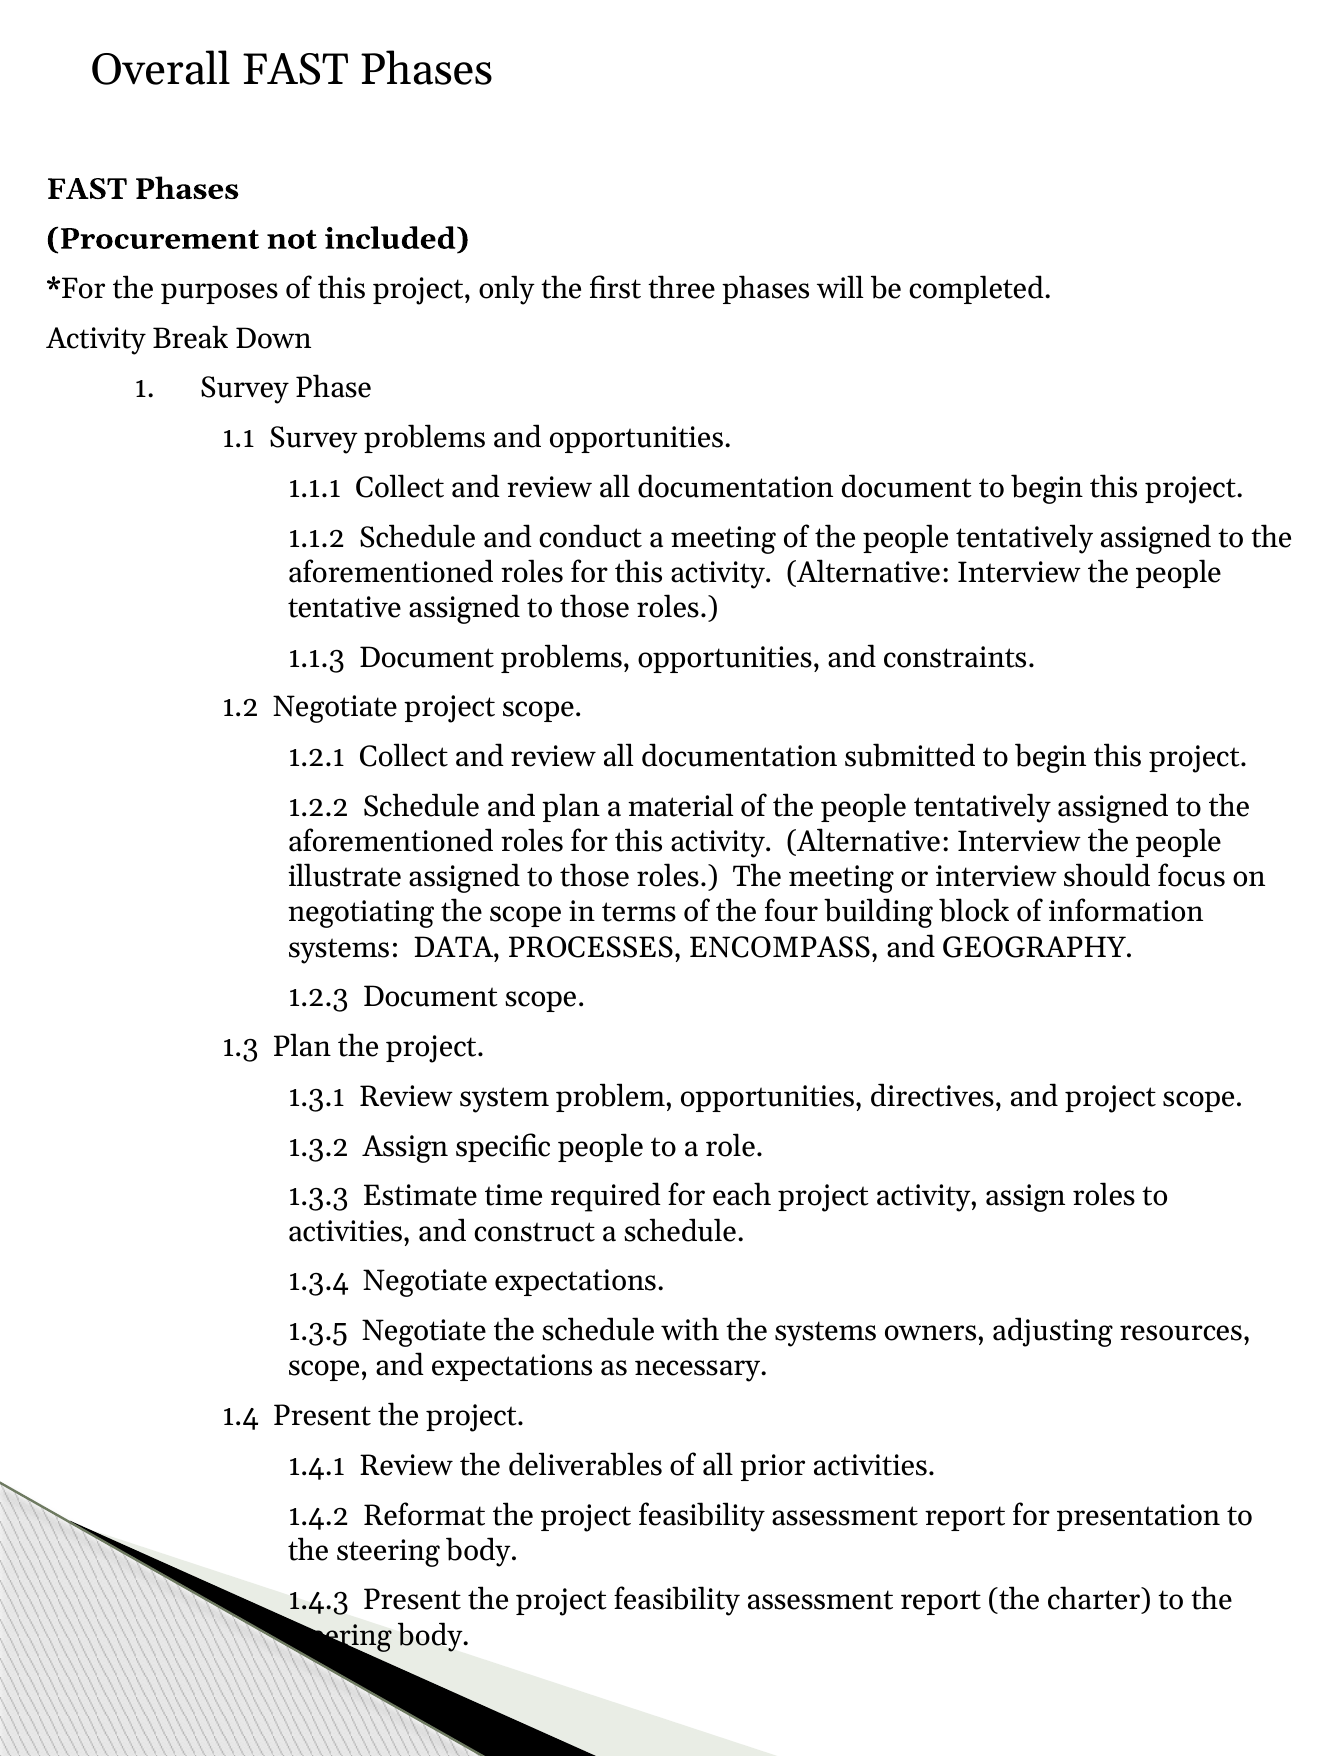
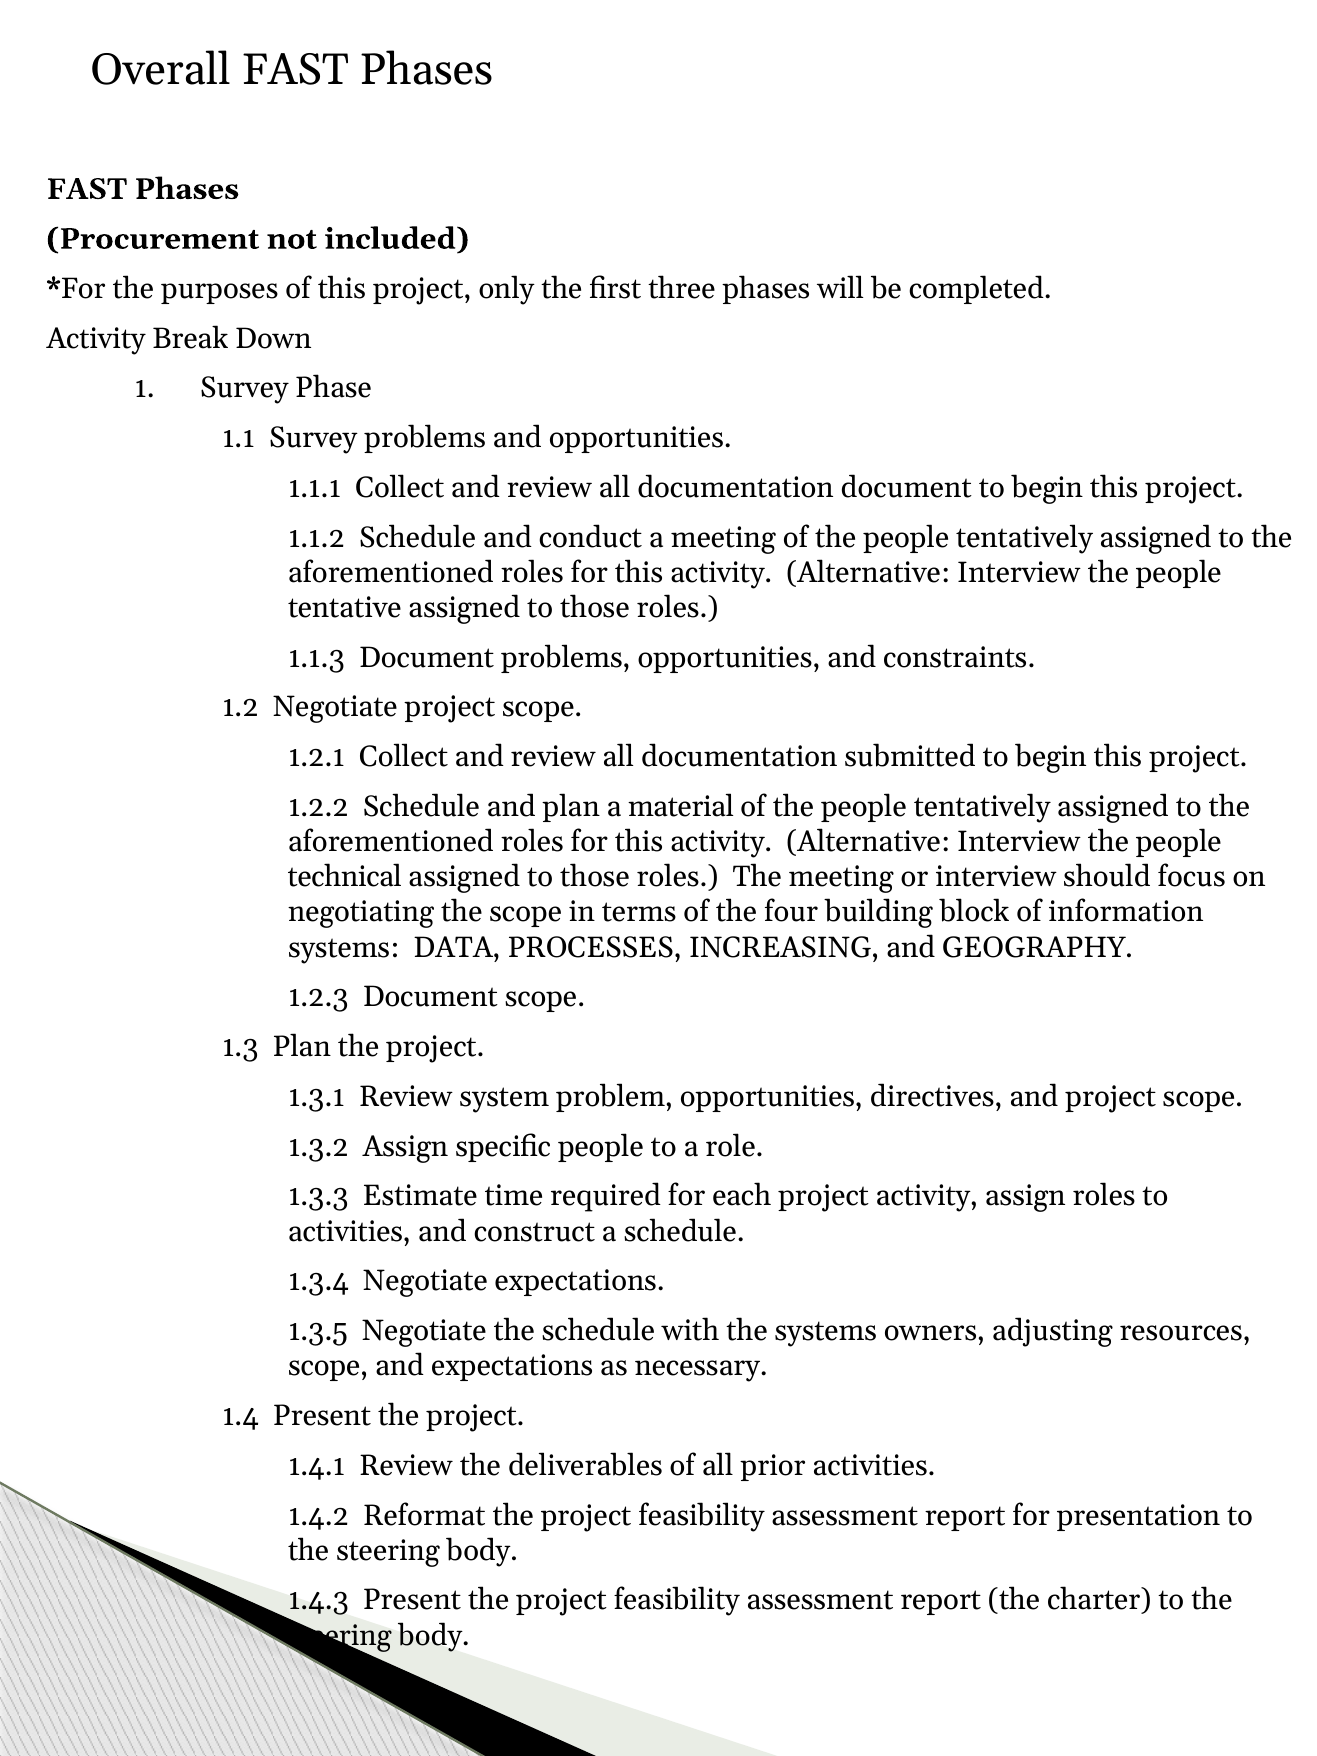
illustrate: illustrate -> technical (345, 877)
ENCOMPASS: ENCOMPASS -> INCREASING (784, 947)
